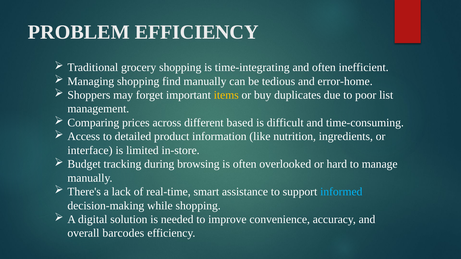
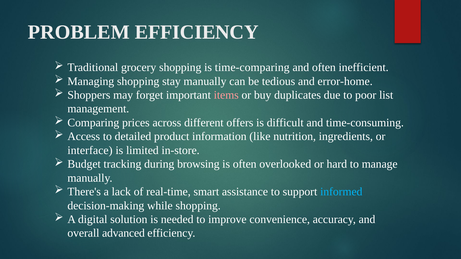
time-integrating: time-integrating -> time-comparing (252, 67)
find: find -> stay (171, 81)
items colour: yellow -> pink (226, 95)
based: based -> offers (240, 123)
barcodes: barcodes -> advanced (123, 233)
